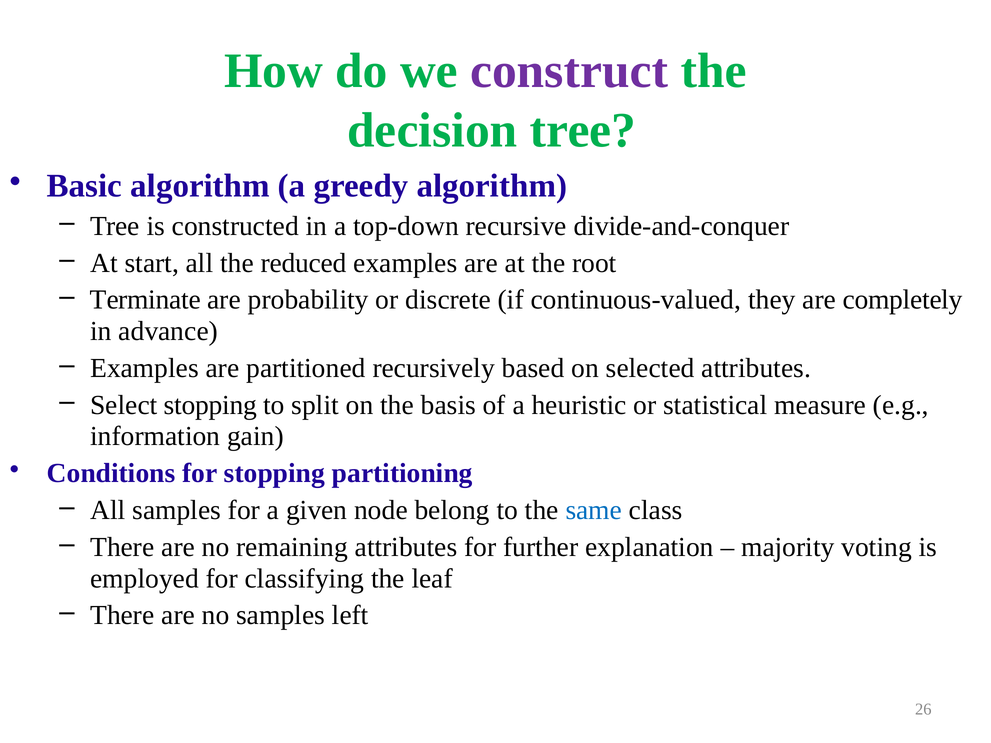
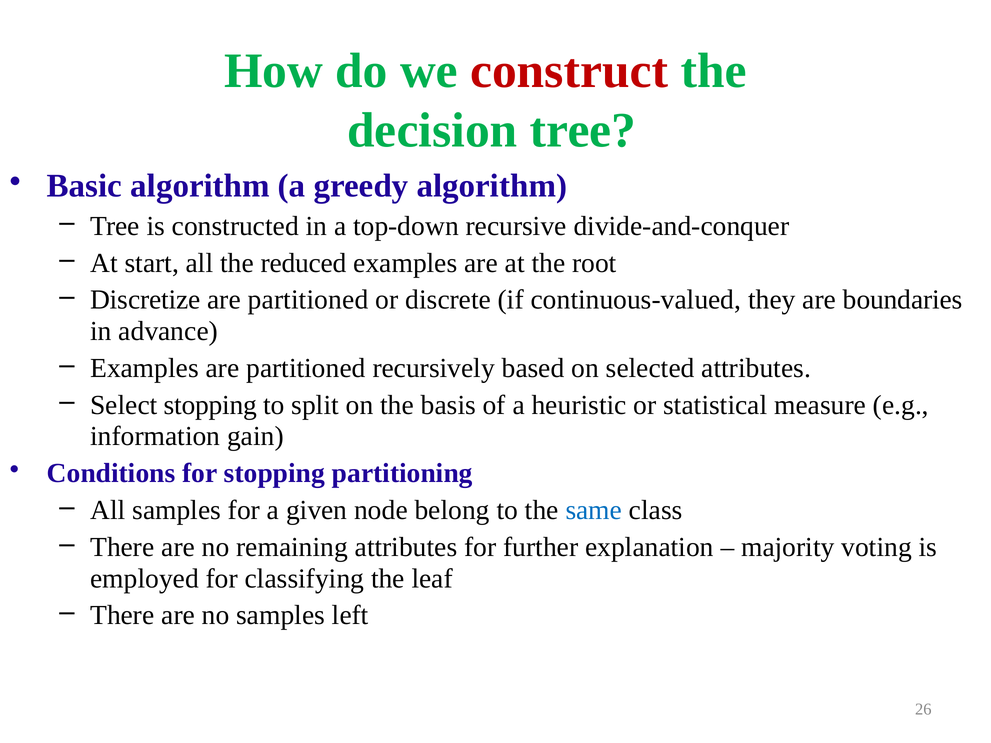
construct colour: purple -> red (569, 71)
Terminate: Terminate -> Discretize (145, 300)
probability: probability -> partitioned (308, 300)
completely: completely -> boundaries (903, 300)
